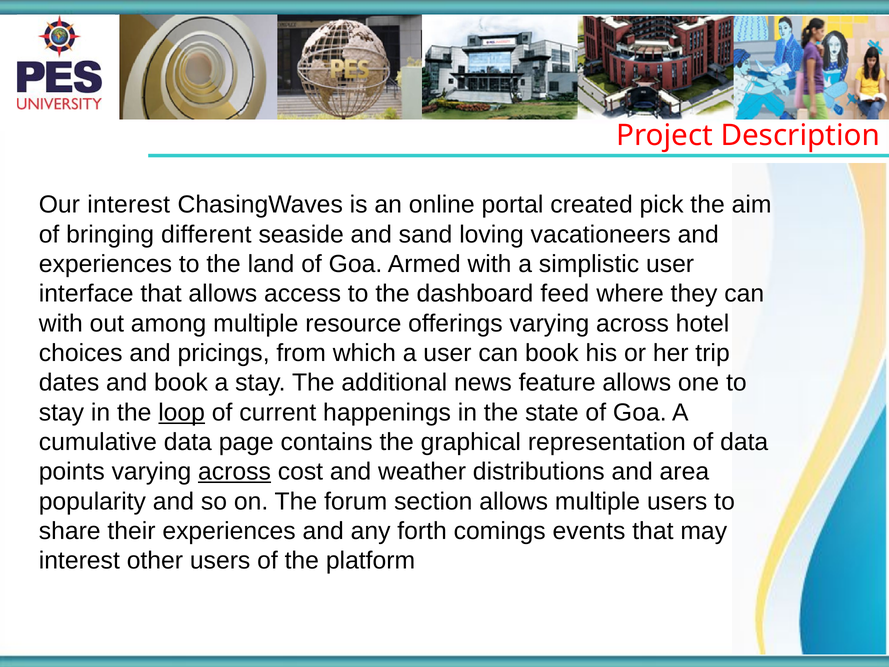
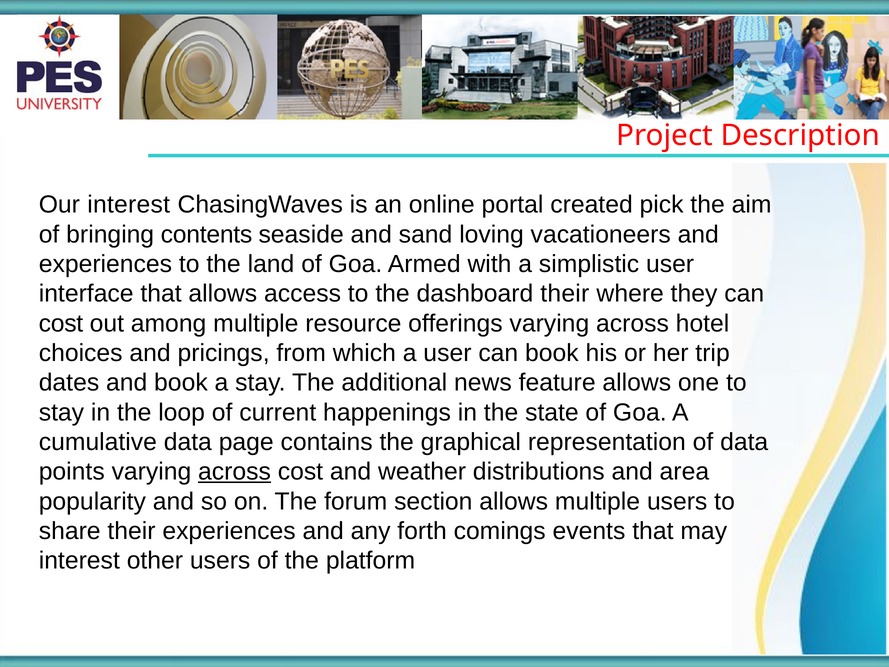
different: different -> contents (207, 234)
dashboard feed: feed -> their (565, 294)
with: with -> cost (61, 323)
loop underline: present -> none (182, 412)
